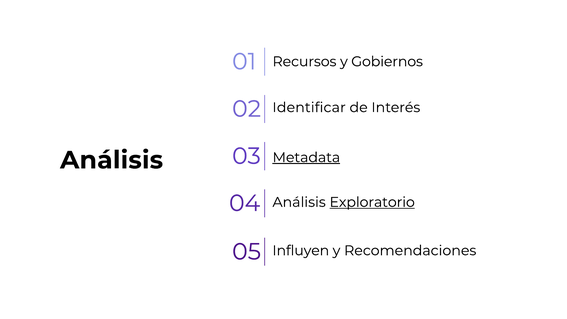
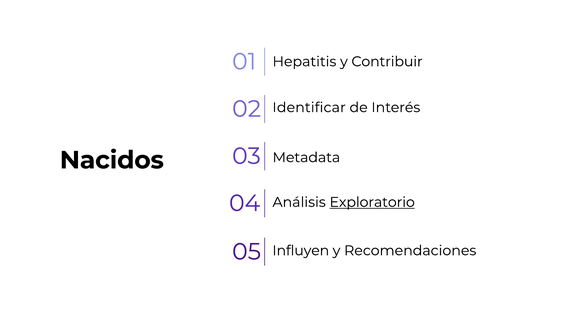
Recursos: Recursos -> Hepatitis (304, 62)
Gobiernos: Gobiernos -> Contribuir (387, 62)
Metadata underline: present -> none (306, 157)
Análisis: Análisis -> Nacidos (112, 160)
